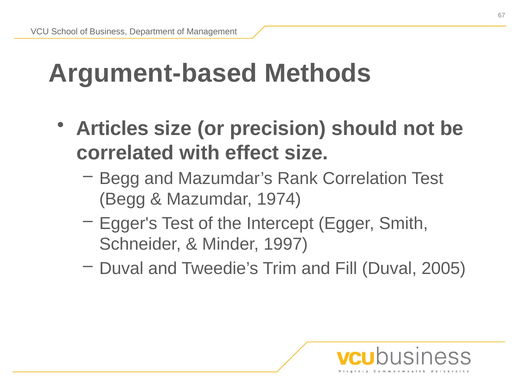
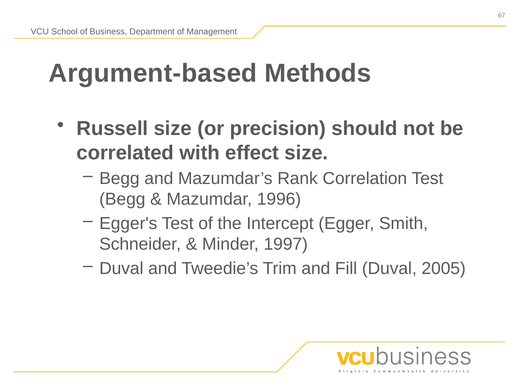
Articles: Articles -> Russell (112, 129)
1974: 1974 -> 1996 (279, 199)
